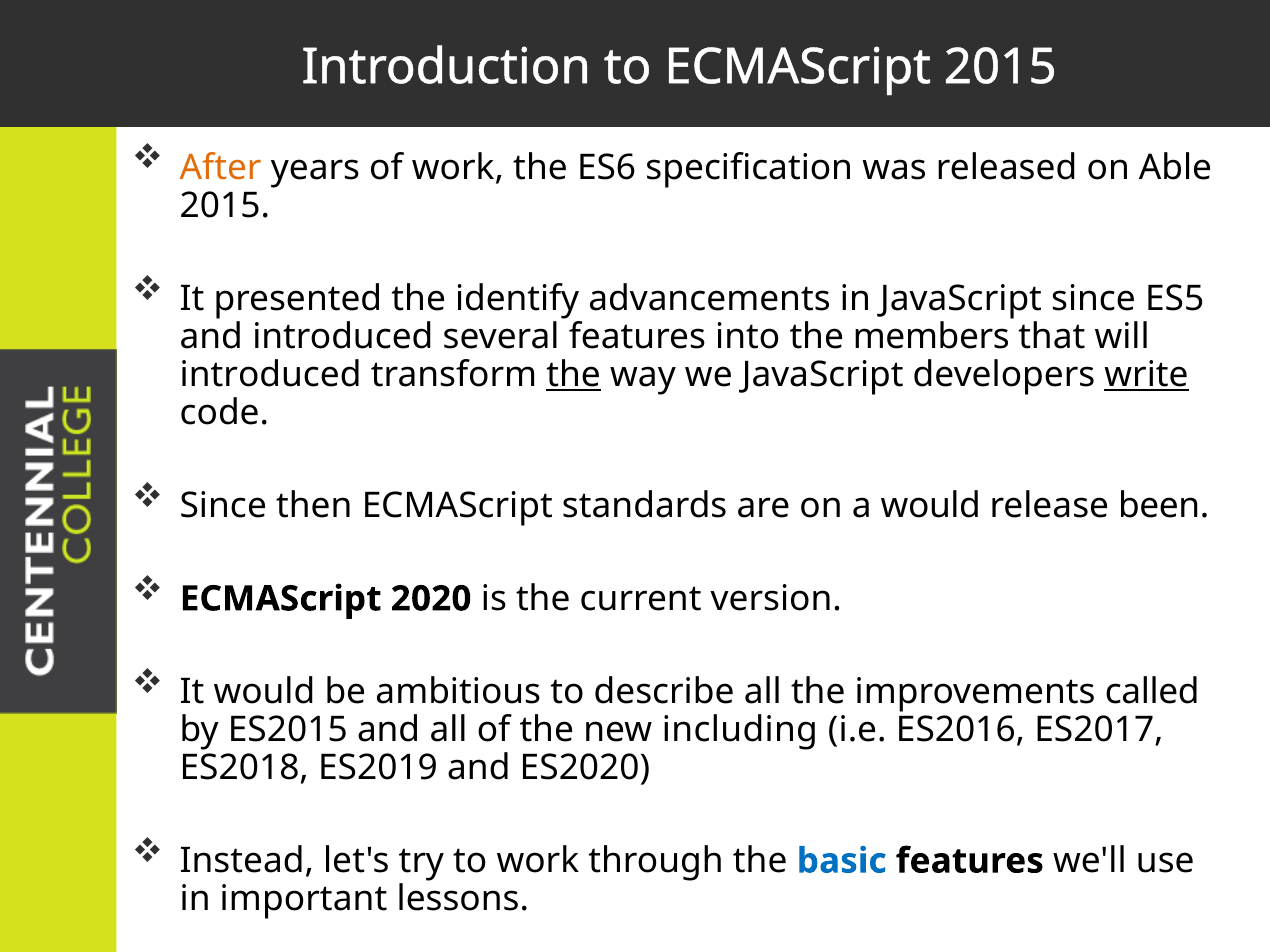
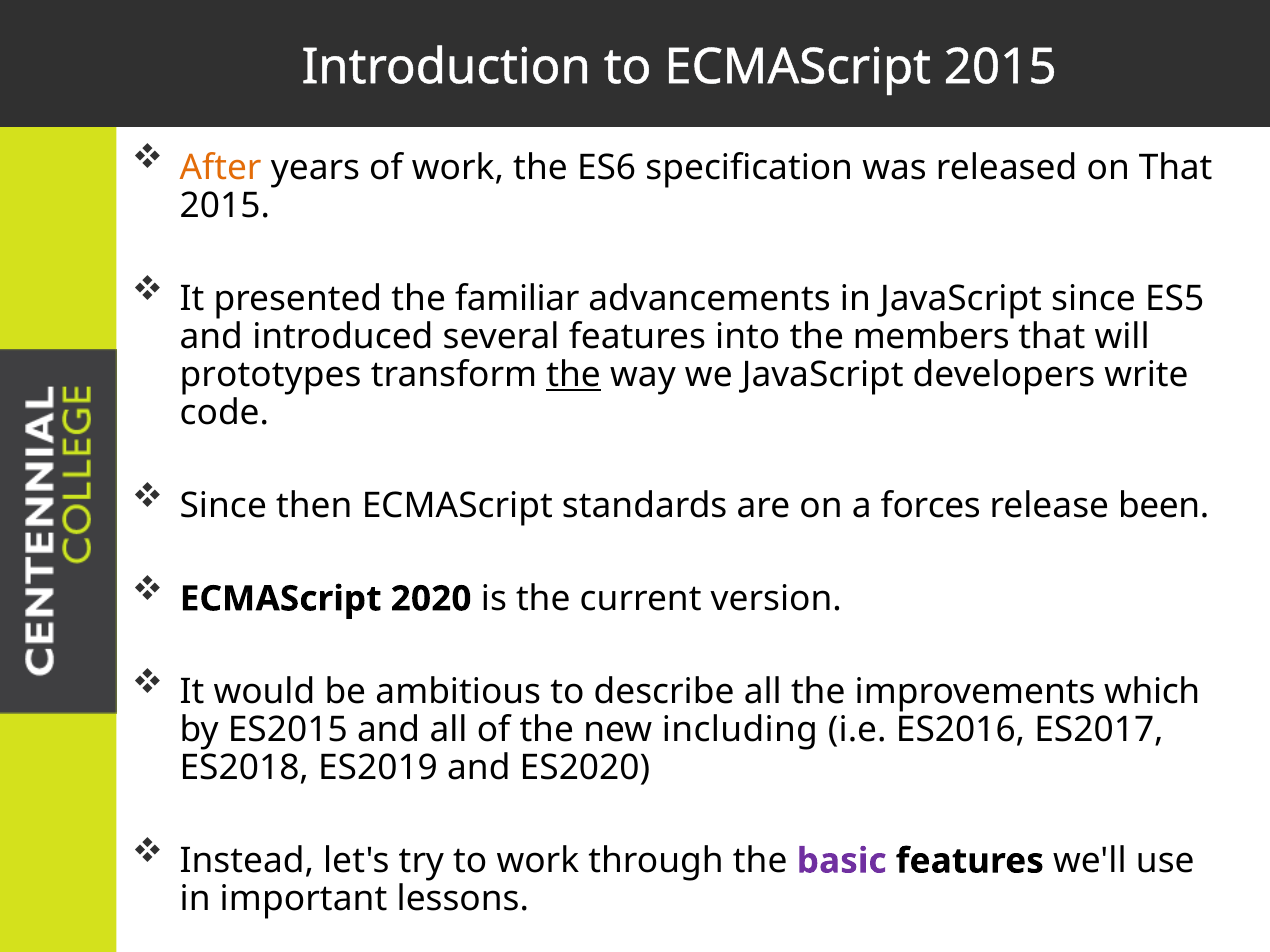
on Able: Able -> That (1176, 168)
identify: identify -> familiar (517, 299)
introduced: introduced -> prototypes (271, 375)
write underline: present -> none (1147, 375)
a would: would -> forces (931, 506)
called: called -> which (1152, 692)
basic colour: blue -> purple (842, 861)
